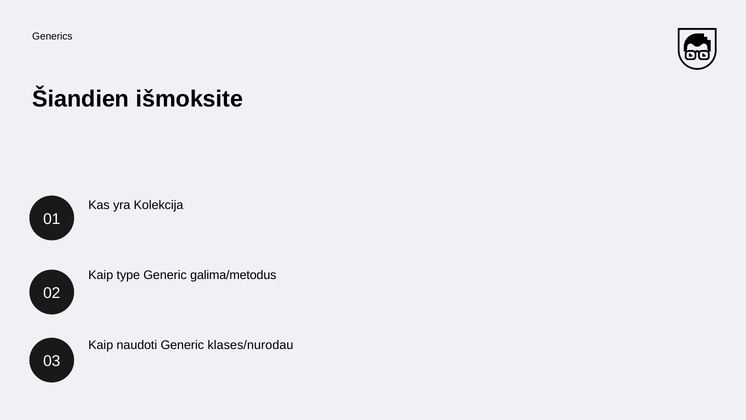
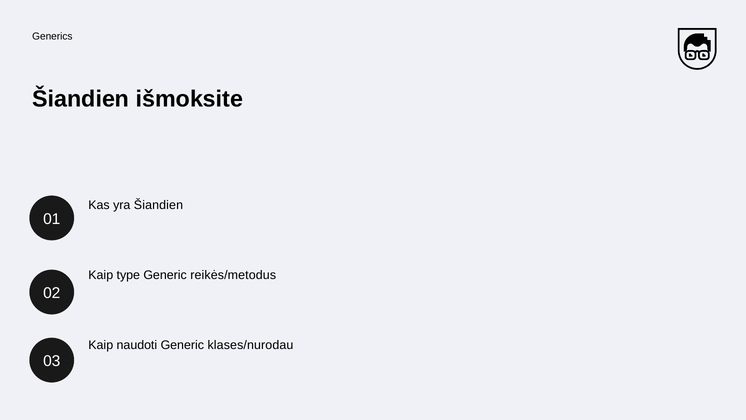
yra Kolekcija: Kolekcija -> Šiandien (158, 205)
galima/metodus: galima/metodus -> reikės/metodus (233, 275)
